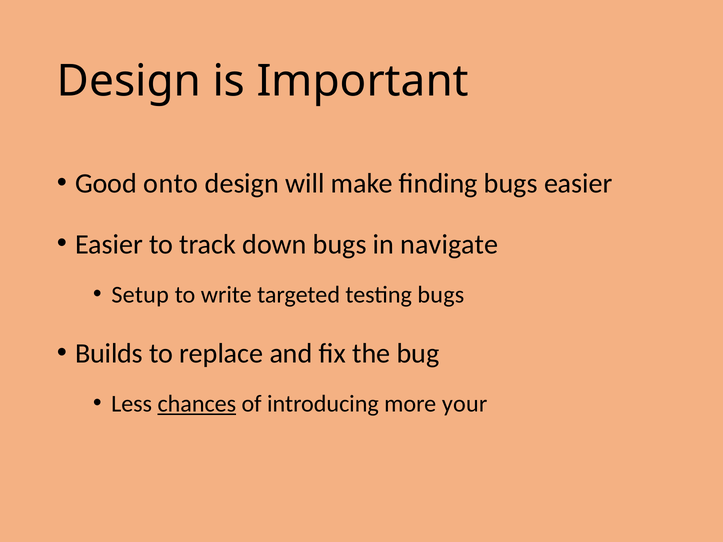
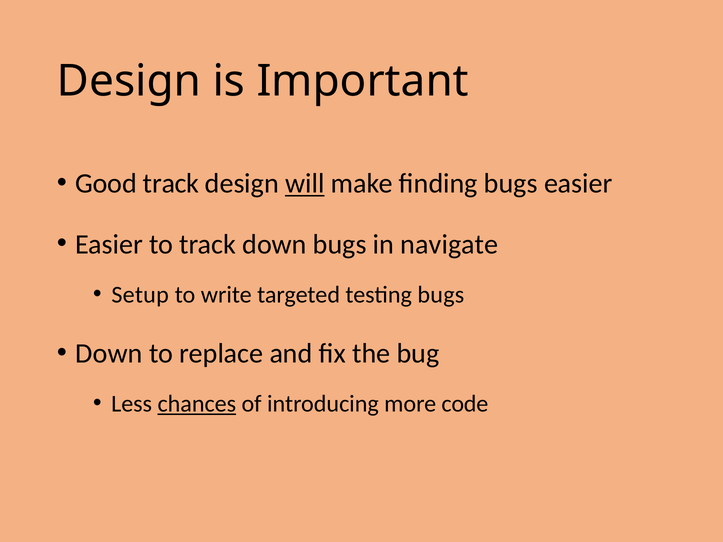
Good onto: onto -> track (171, 184)
will underline: none -> present (305, 184)
Builds: Builds -> Down (109, 353)
your: your -> code (465, 404)
